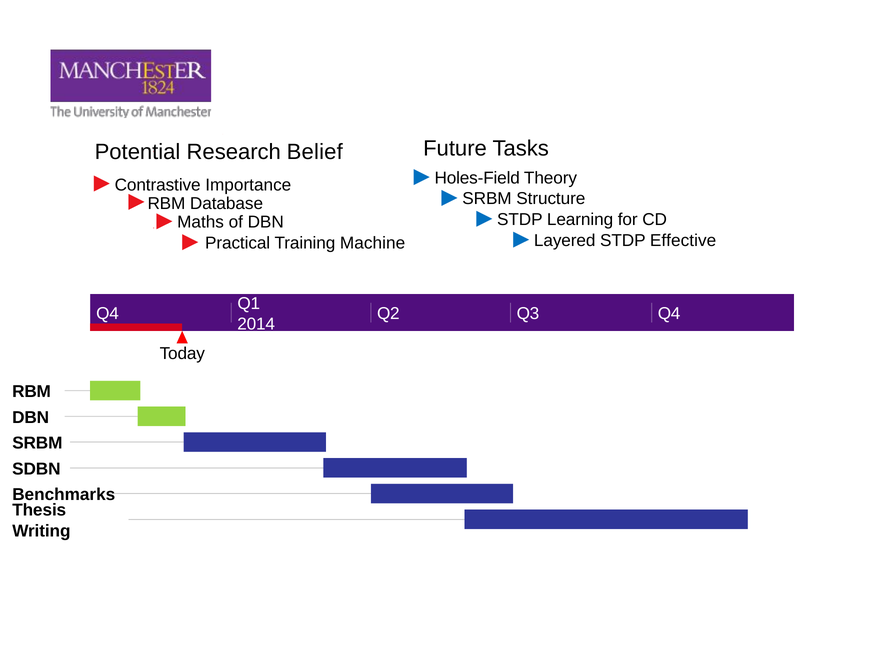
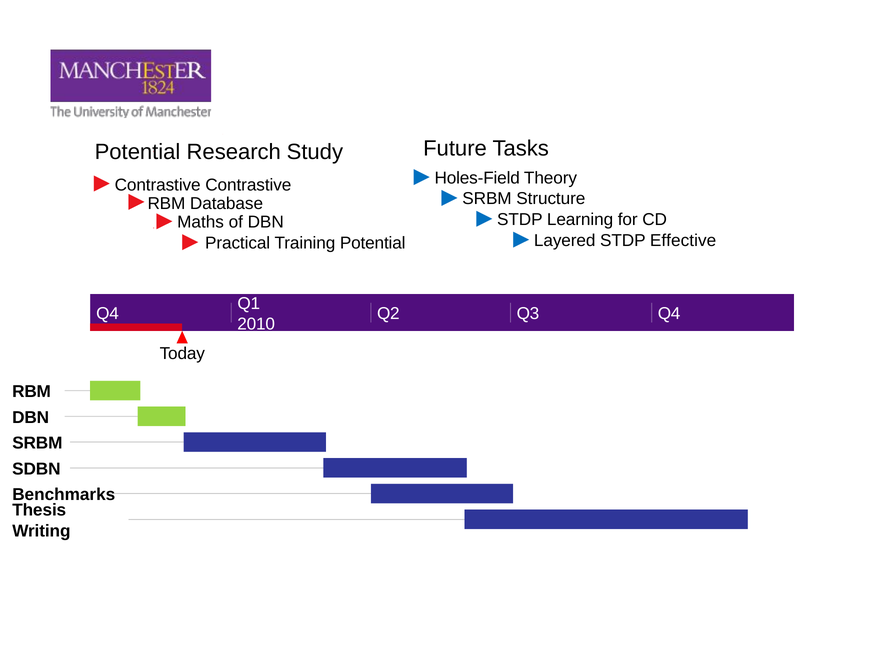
Belief: Belief -> Study (315, 152)
Contrastive Importance: Importance -> Contrastive (248, 185)
Training Machine: Machine -> Potential (373, 243)
2014: 2014 -> 2010 (256, 324)
